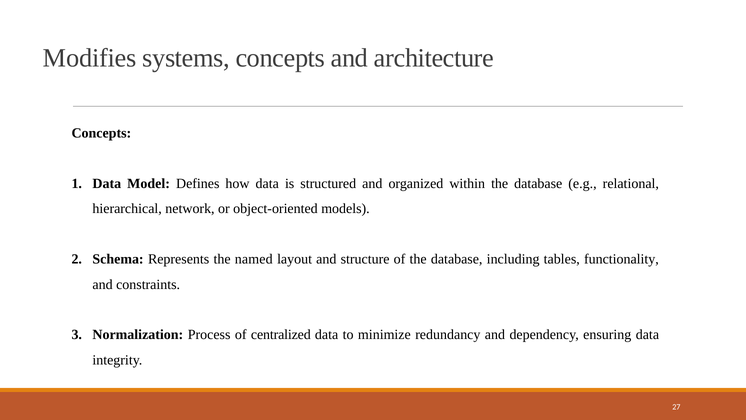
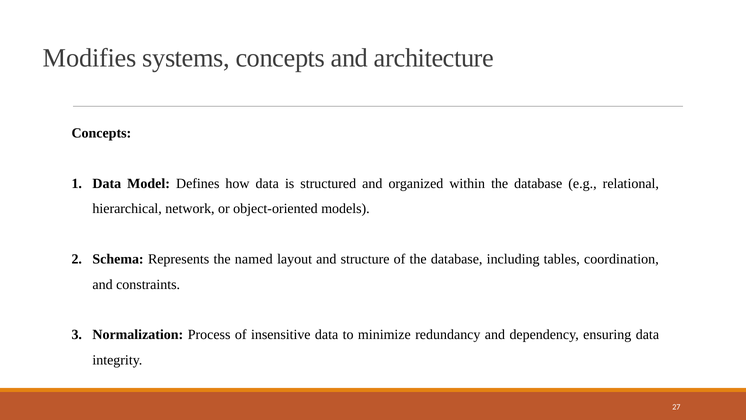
functionality: functionality -> coordination (621, 259)
centralized: centralized -> insensitive (281, 335)
